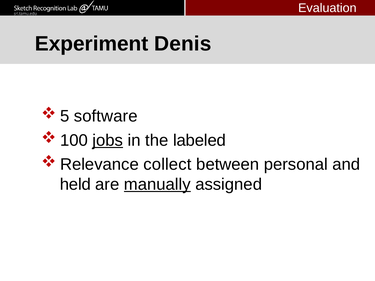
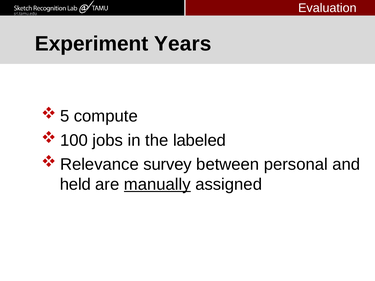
Denis: Denis -> Years (183, 44)
software: software -> compute (106, 116)
jobs underline: present -> none (108, 140)
collect: collect -> survey (168, 165)
